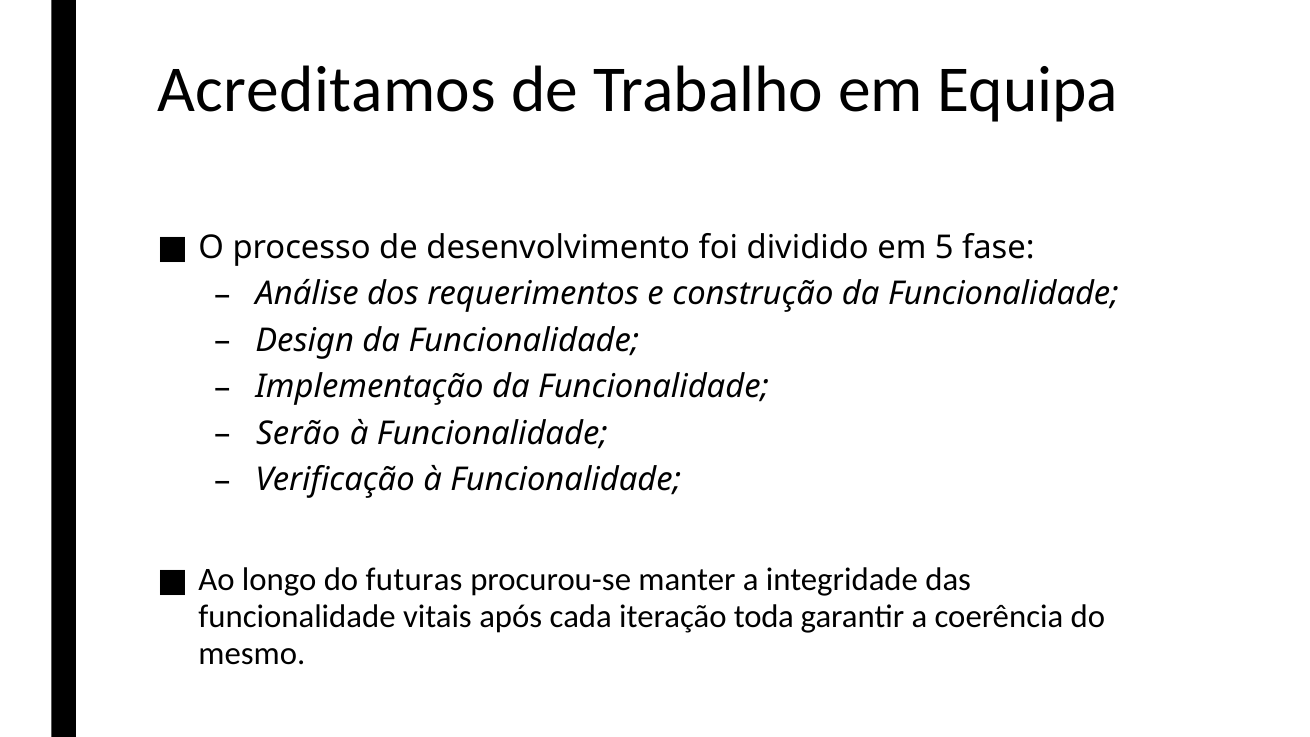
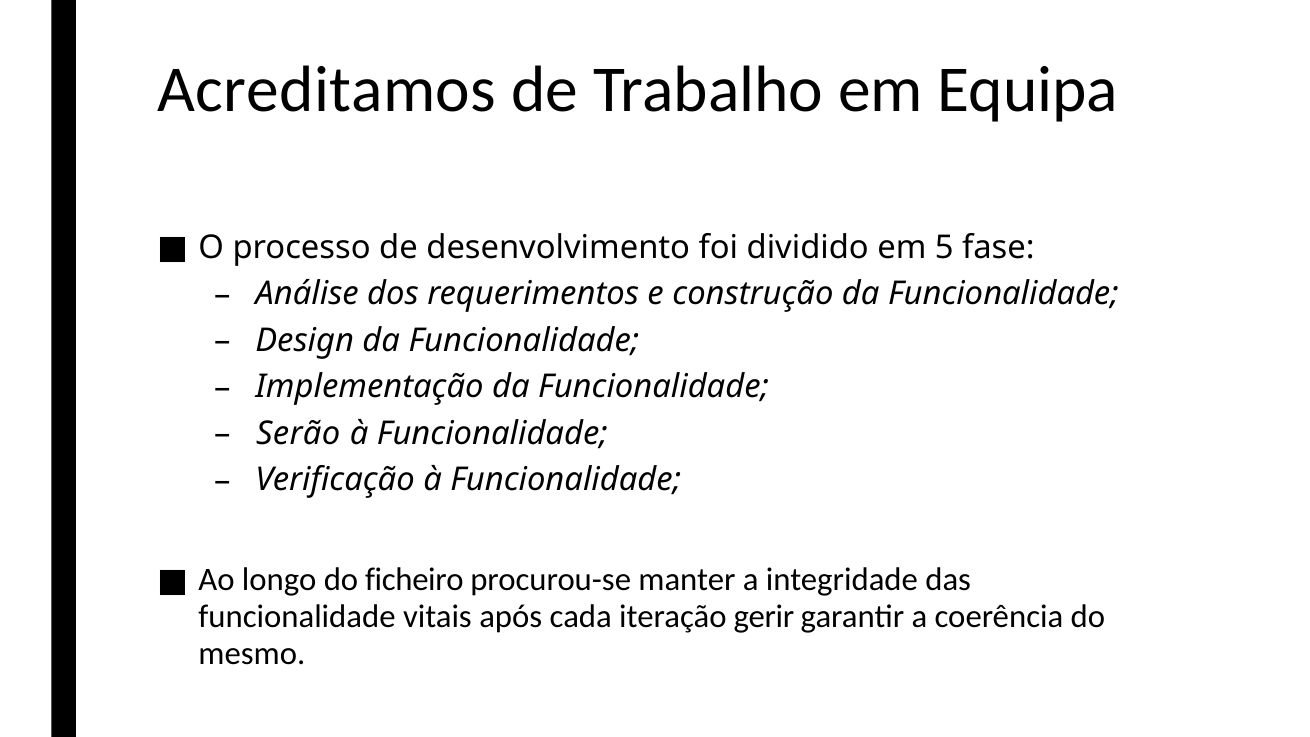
futuras: futuras -> ficheiro (414, 580)
toda: toda -> gerir (764, 617)
